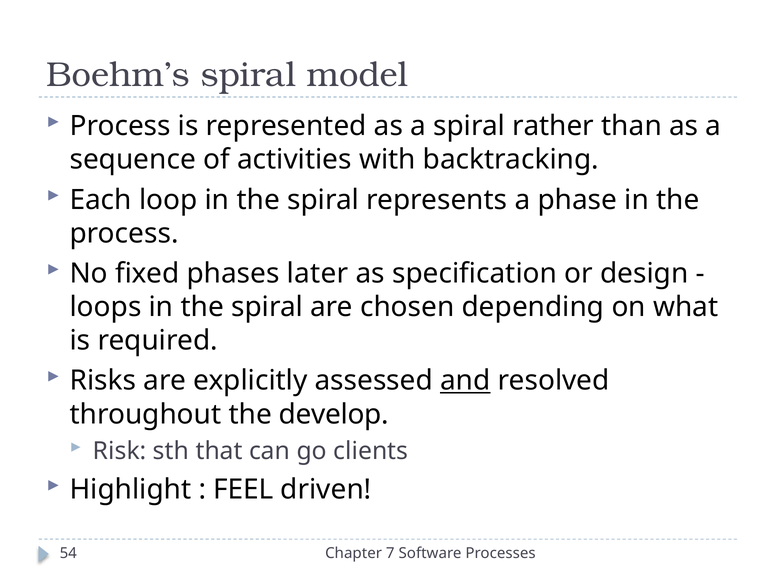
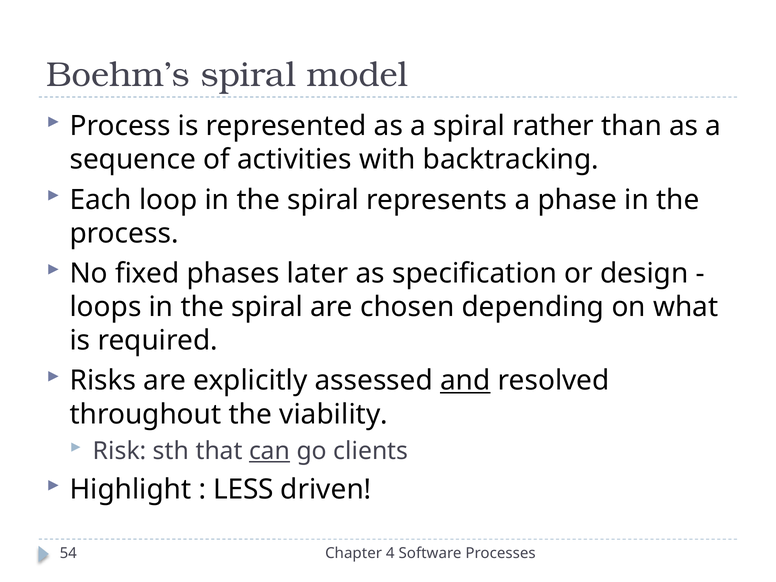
develop: develop -> viability (334, 414)
can underline: none -> present (270, 451)
FEEL: FEEL -> LESS (243, 490)
7: 7 -> 4 (390, 553)
